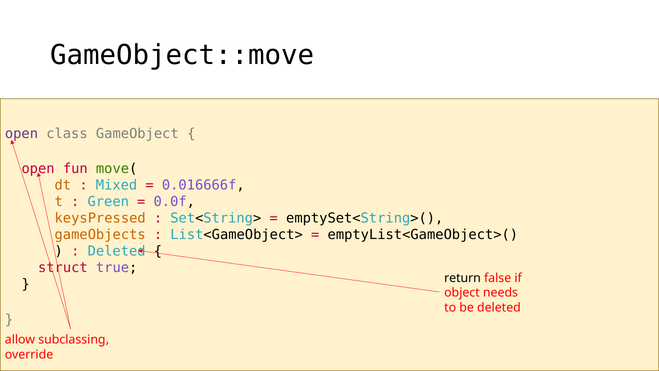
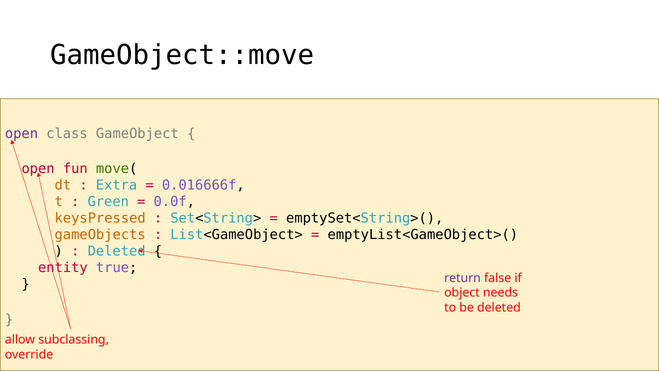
Mixed: Mixed -> Extra (117, 185)
struct: struct -> entity (63, 268)
return colour: black -> purple (463, 278)
